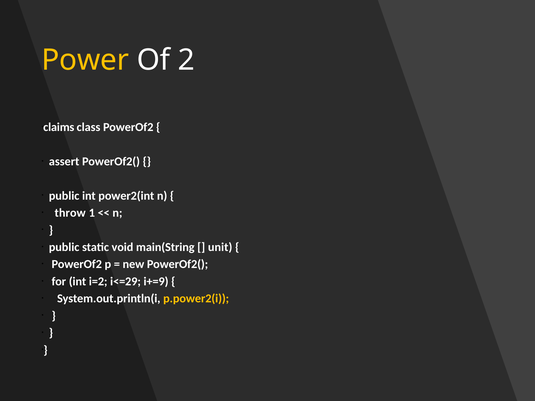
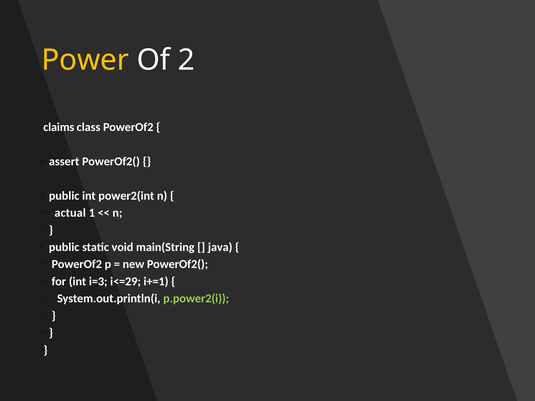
throw: throw -> actual (70, 213)
unit: unit -> java (220, 247)
i=2: i=2 -> i=3 (98, 282)
i+=9: i+=9 -> i+=1 (156, 282)
p.power2(i colour: yellow -> light green (196, 299)
